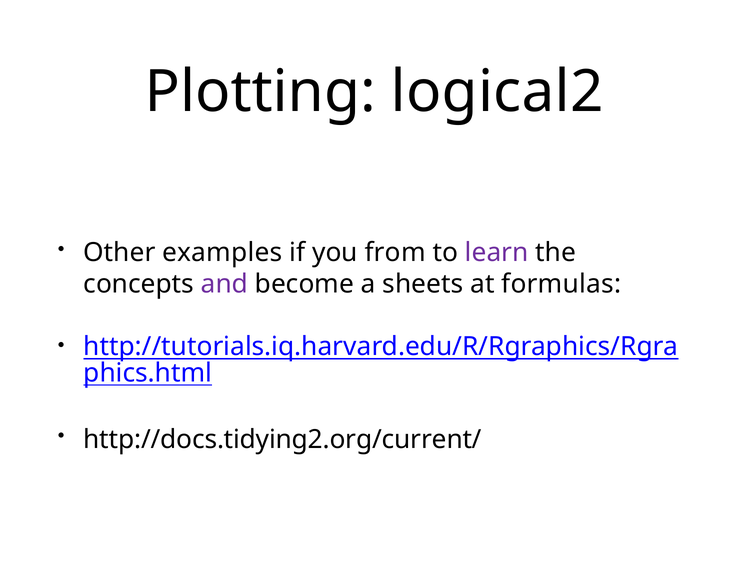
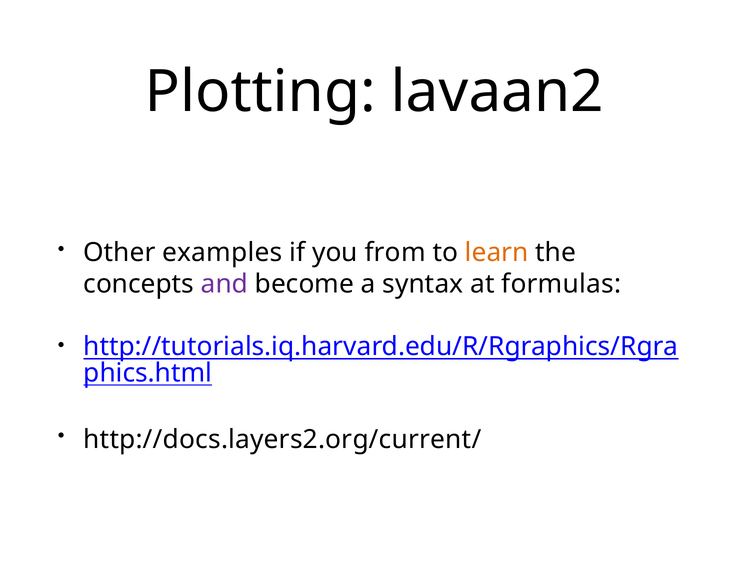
logical2: logical2 -> lavaan2 (497, 92)
learn colour: purple -> orange (497, 253)
sheets: sheets -> syntax (423, 284)
http://docs.tidying2.org/current/: http://docs.tidying2.org/current/ -> http://docs.layers2.org/current/ (282, 439)
